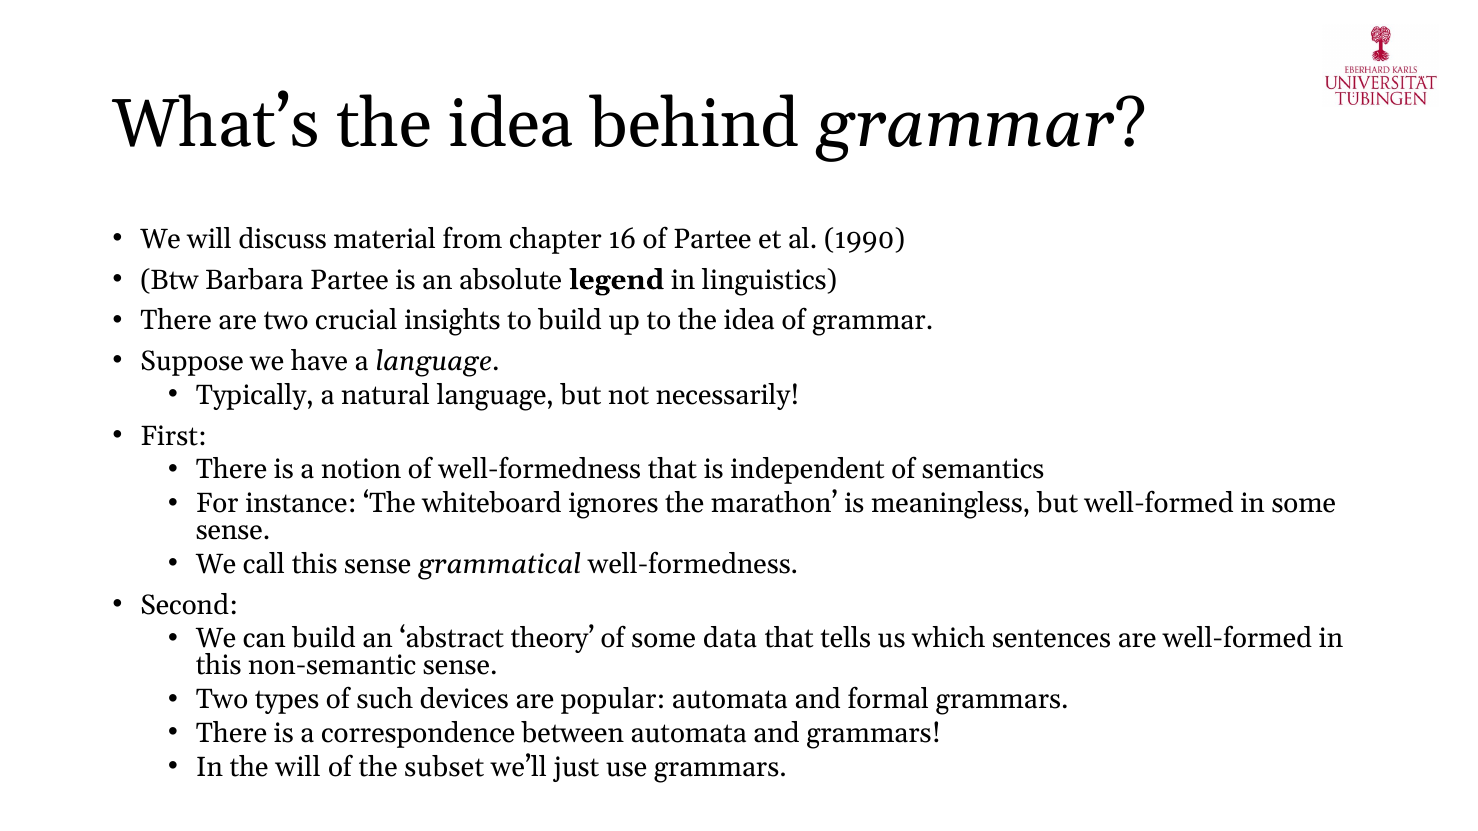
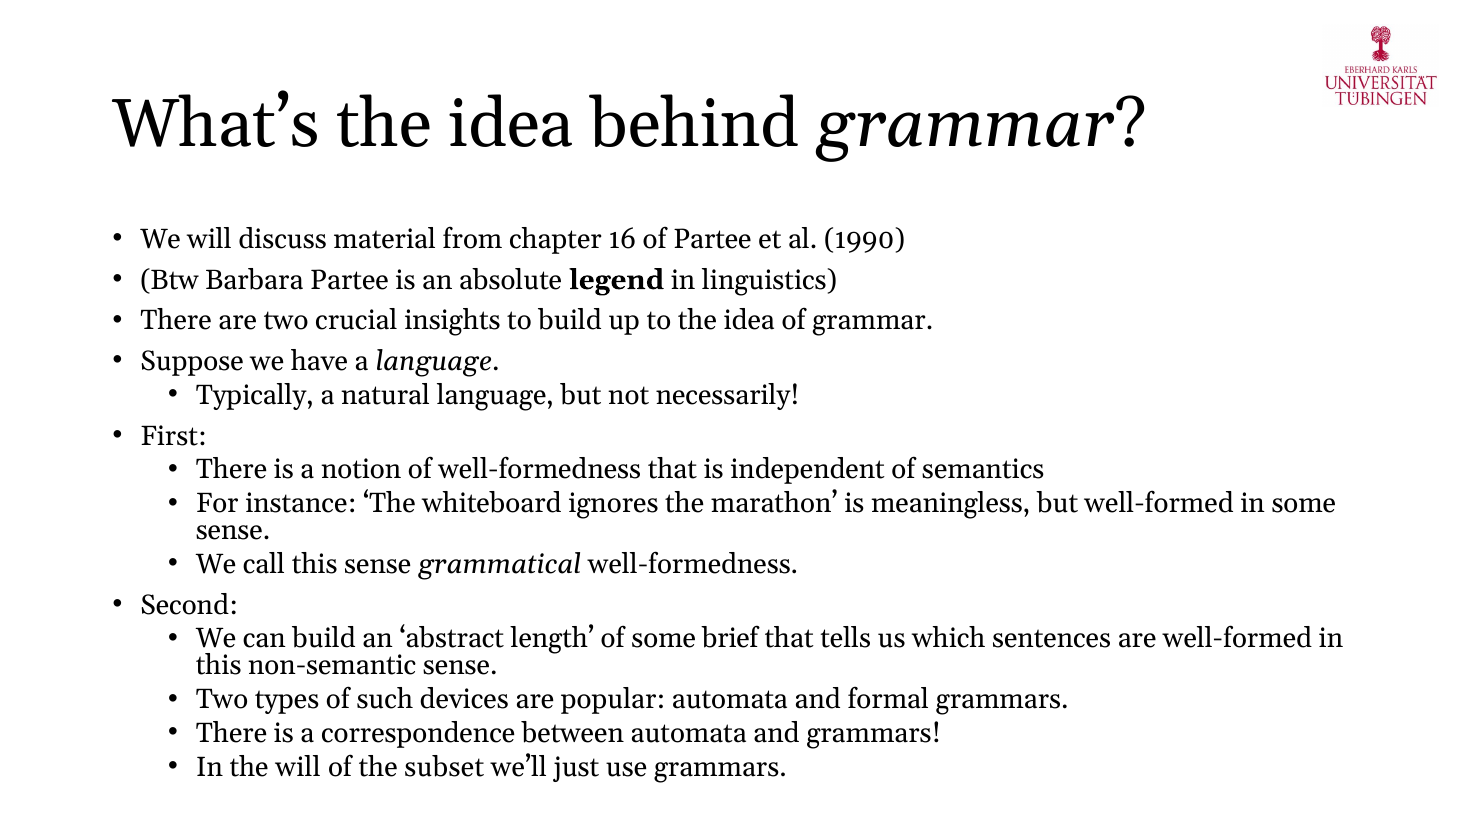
theory: theory -> length (552, 639)
data: data -> brief (730, 639)
